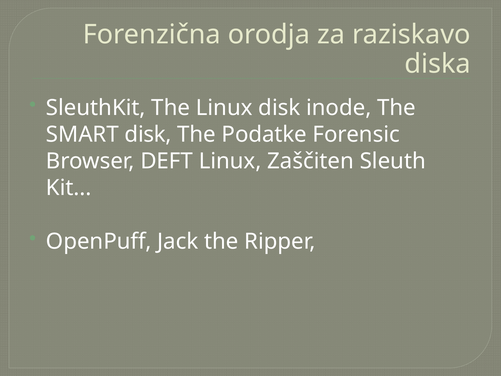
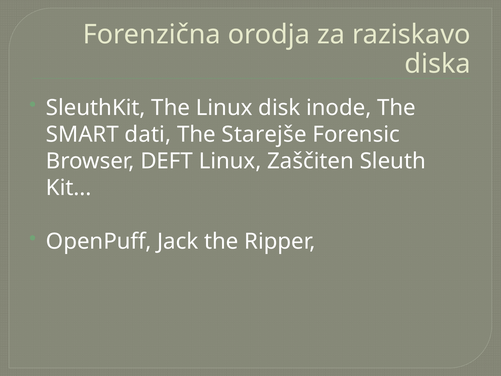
SMART disk: disk -> dati (148, 134)
Podatke: Podatke -> Starejše (264, 134)
